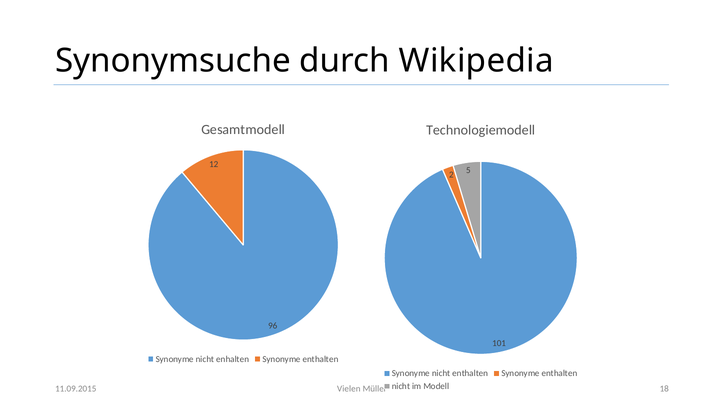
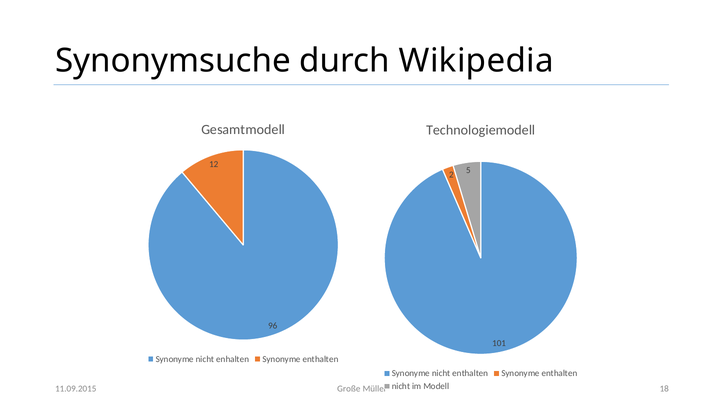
Vielen: Vielen -> Große (349, 389)
